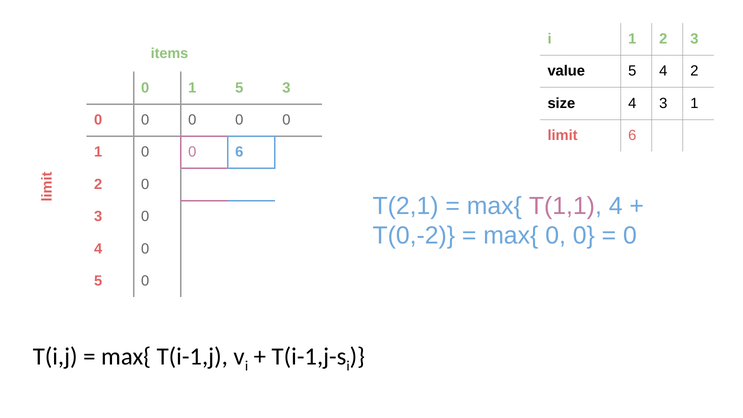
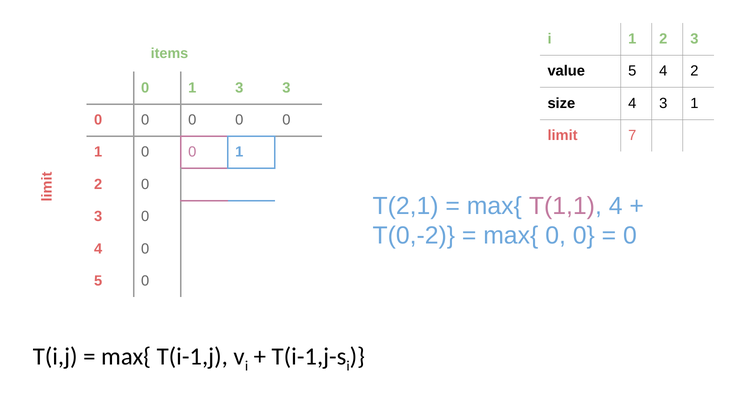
1 5: 5 -> 3 (239, 88)
limit 6: 6 -> 7 (632, 135)
1 0 0 6: 6 -> 1 (239, 152)
